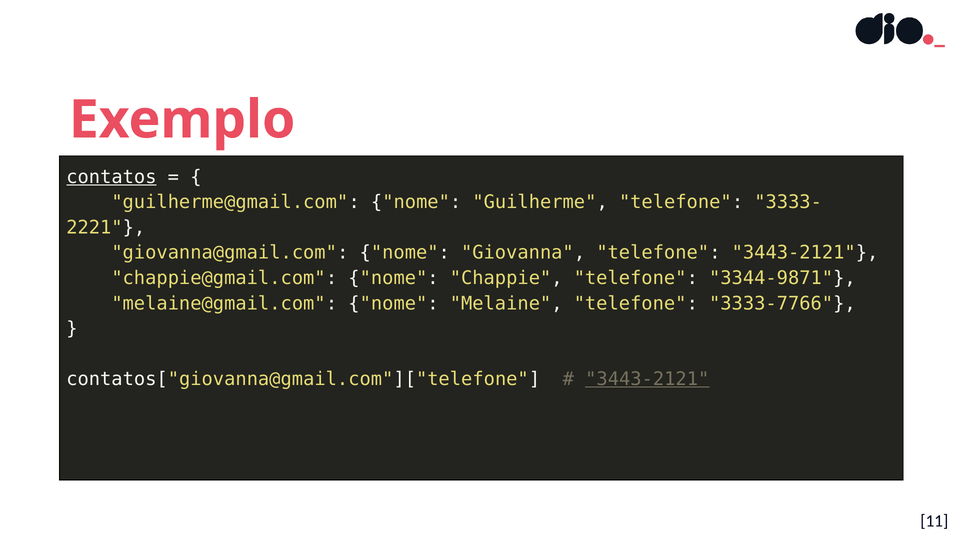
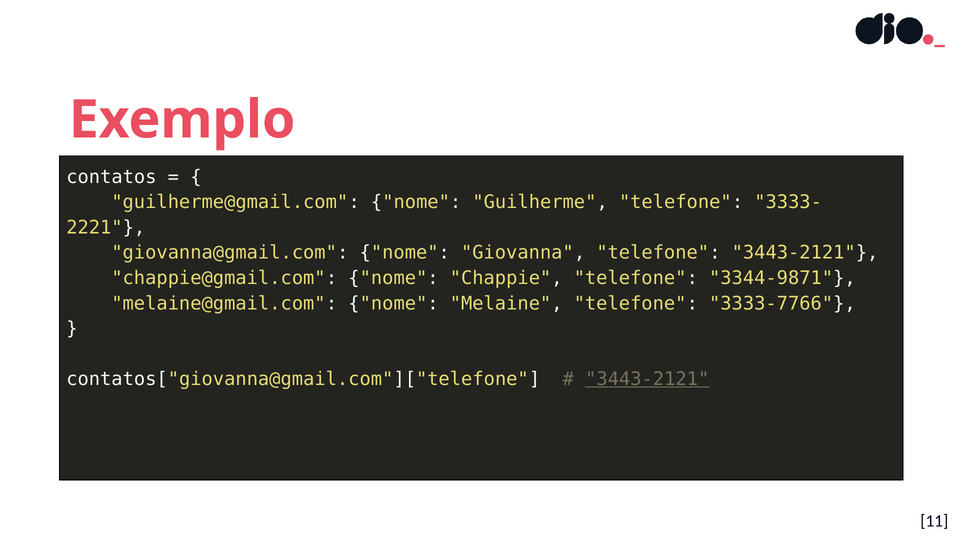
contatos underline: present -> none (111, 177)
